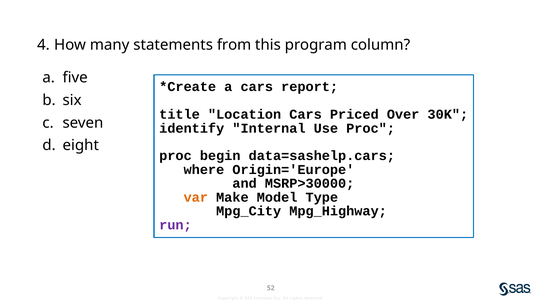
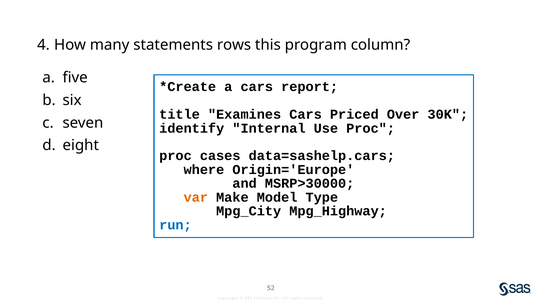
from: from -> rows (234, 45)
Location: Location -> Examines (245, 114)
begin: begin -> cases (220, 156)
run colour: purple -> blue (175, 225)
